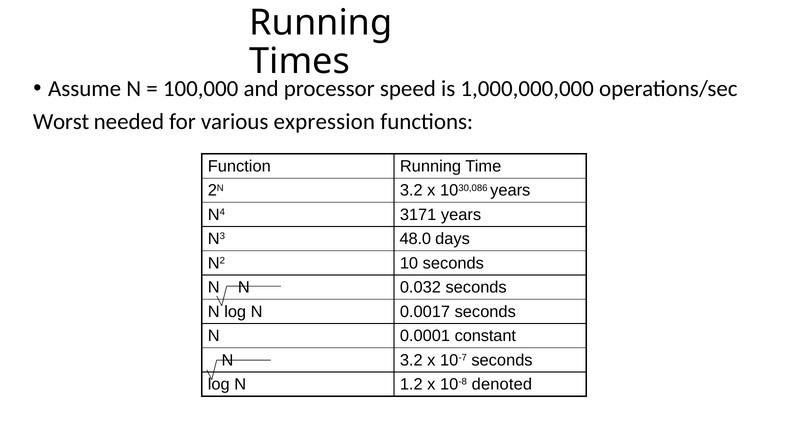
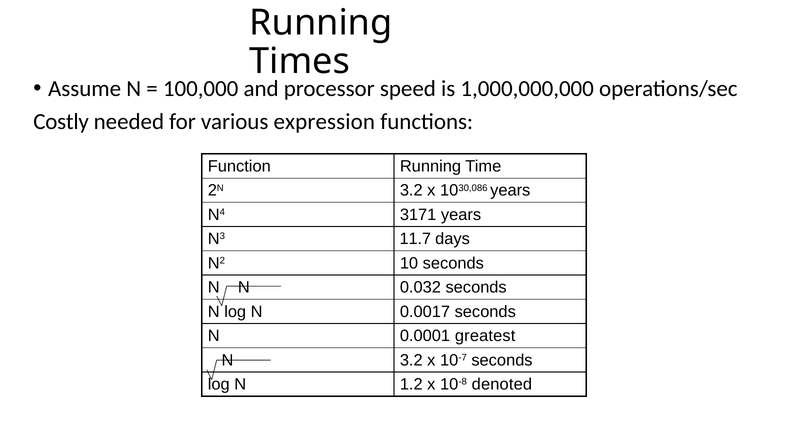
Worst: Worst -> Costly (61, 122)
48.0: 48.0 -> 11.7 (415, 239)
constant: constant -> greatest (485, 336)
